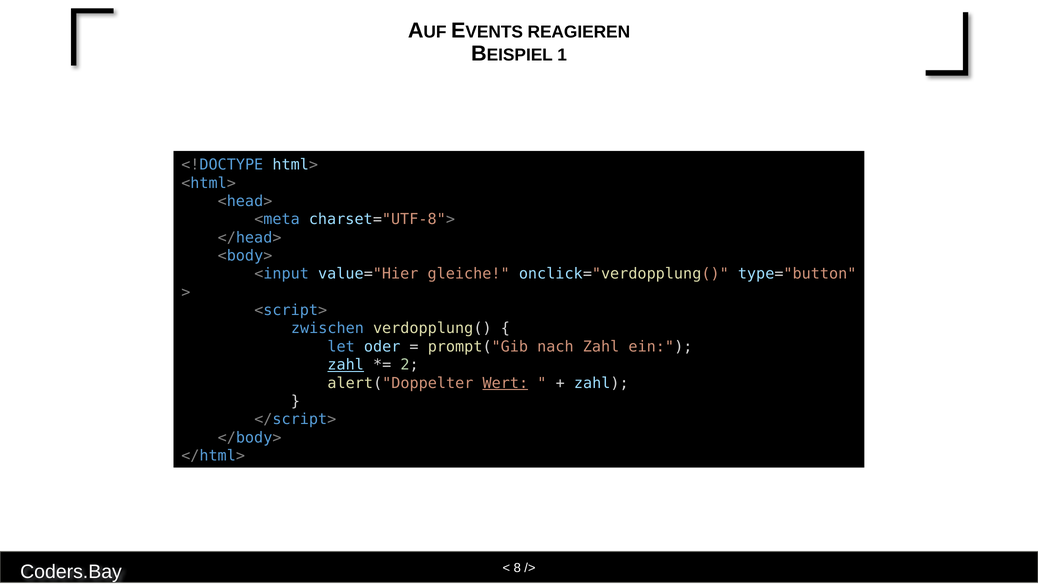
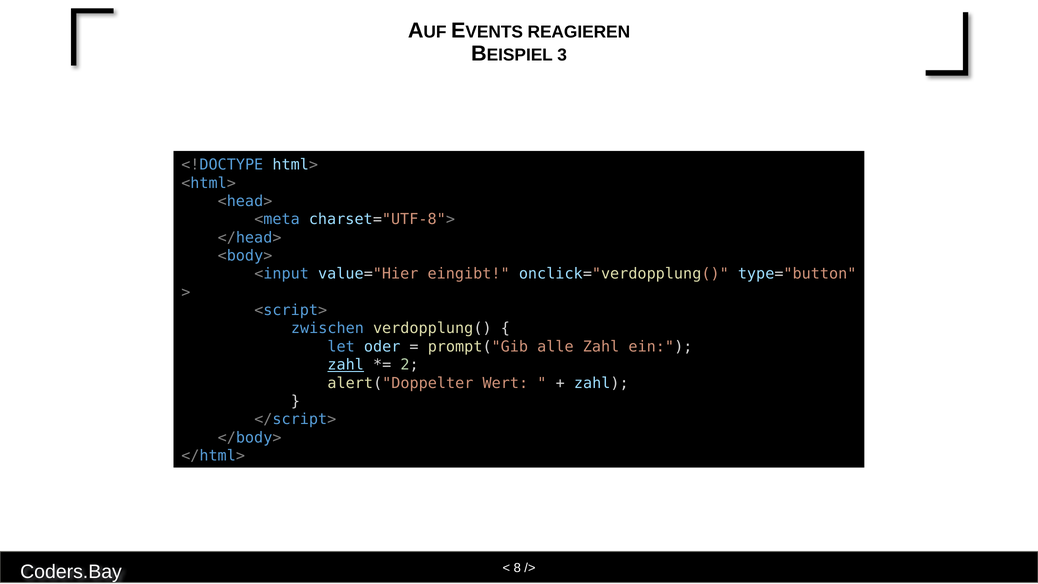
1: 1 -> 3 (562, 55)
gleiche: gleiche -> eingibt (469, 274)
nach: nach -> alle (555, 347)
Wert underline: present -> none (505, 383)
